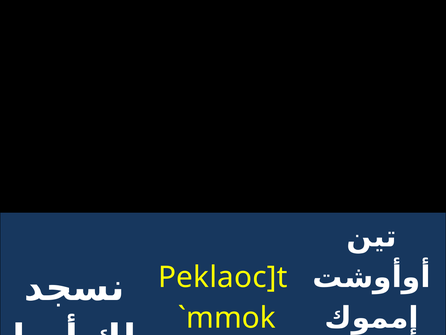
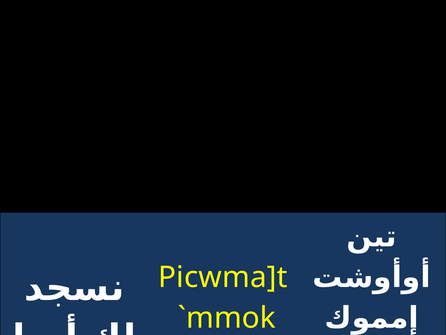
Peklaoc]t: Peklaoc]t -> Picwma]t (223, 277)
